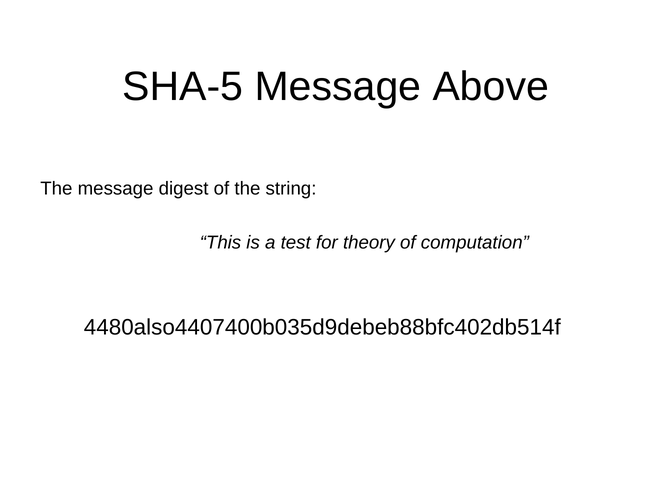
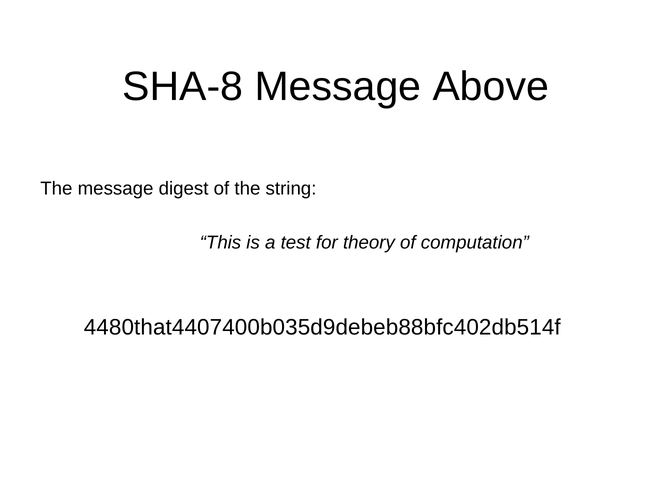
SHA-5: SHA-5 -> SHA-8 (183, 87)
4480also4407400b035d9debeb88bfc402db514f: 4480also4407400b035d9debeb88bfc402db514f -> 4480that4407400b035d9debeb88bfc402db514f (322, 327)
